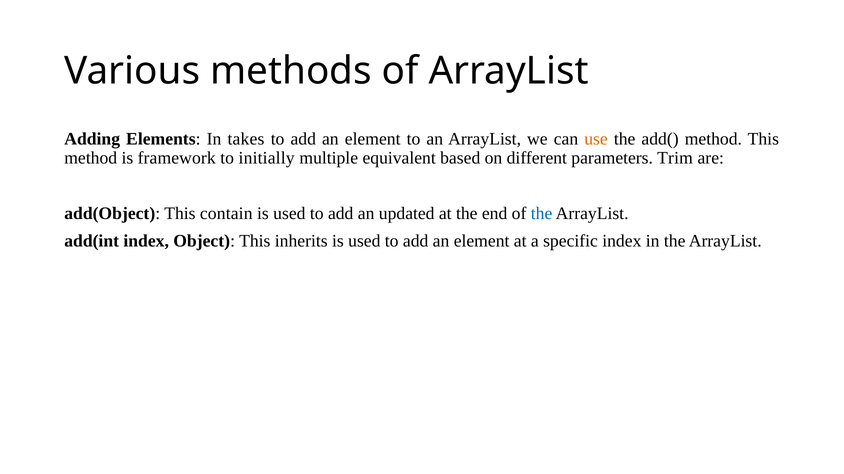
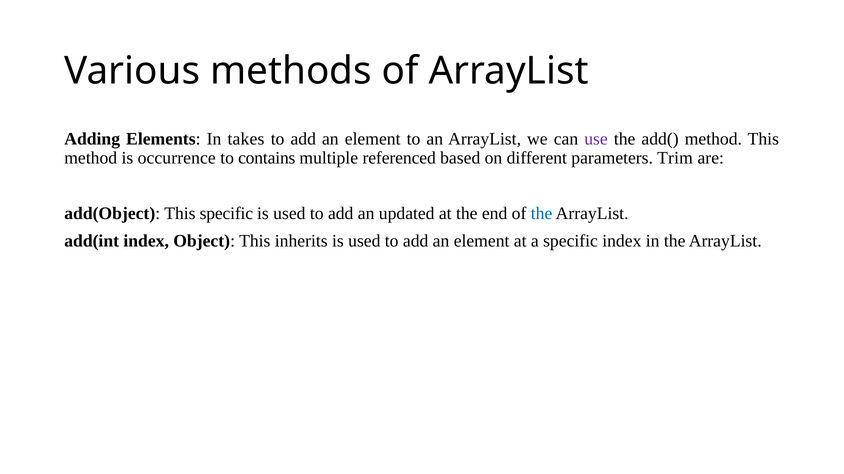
use colour: orange -> purple (596, 139)
framework: framework -> occurrence (177, 158)
initially: initially -> contains (267, 158)
equivalent: equivalent -> referenced (399, 158)
This contain: contain -> specific (226, 214)
